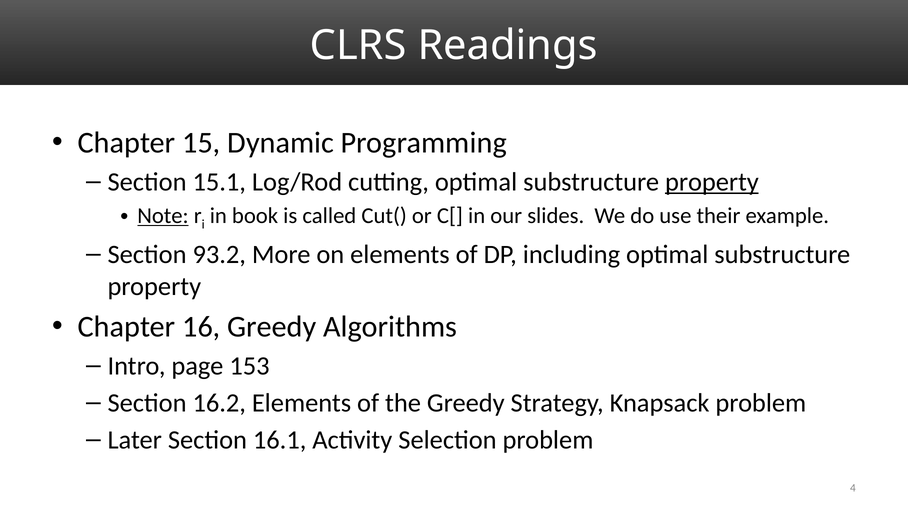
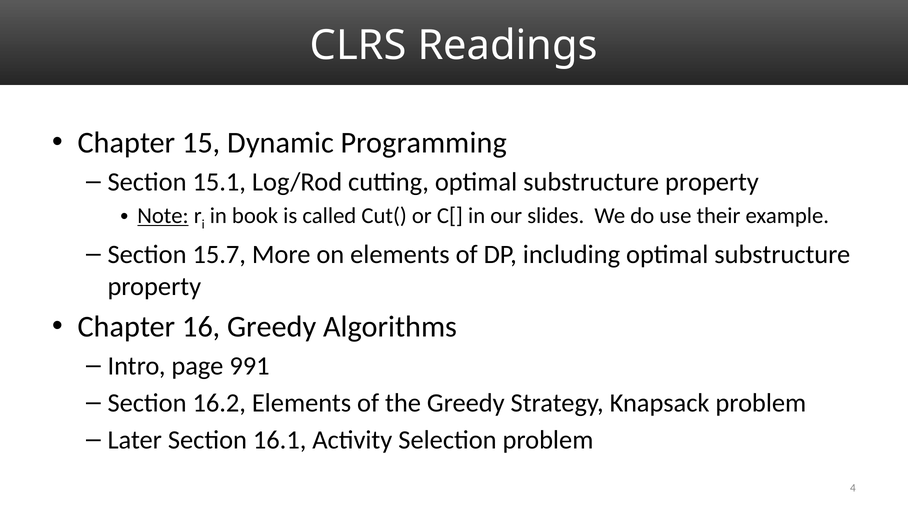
property underline: present -> none (712, 182)
93.2: 93.2 -> 15.7 (219, 254)
153: 153 -> 991 (249, 366)
